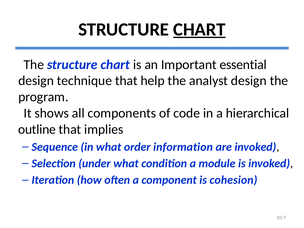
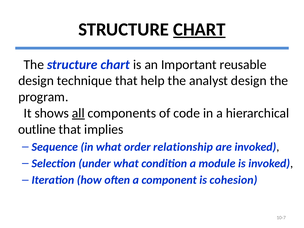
essential: essential -> reusable (243, 65)
all underline: none -> present (78, 113)
information: information -> relationship (183, 147)
